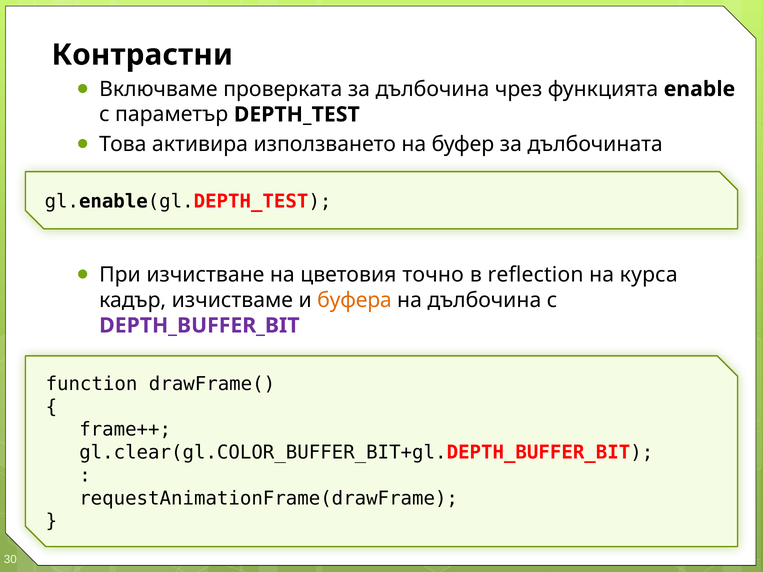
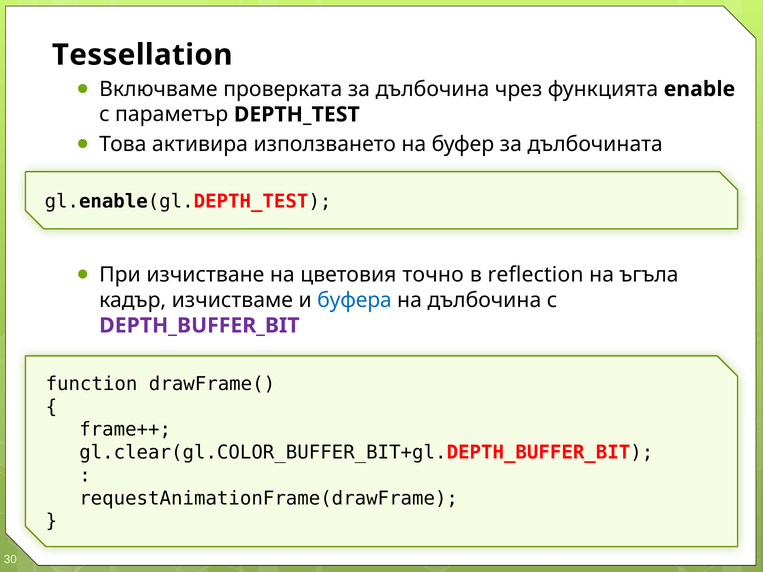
Контрастни: Контрастни -> Tessellation (142, 55)
курса: курса -> ъгъла (649, 275)
буфера colour: orange -> blue (354, 300)
